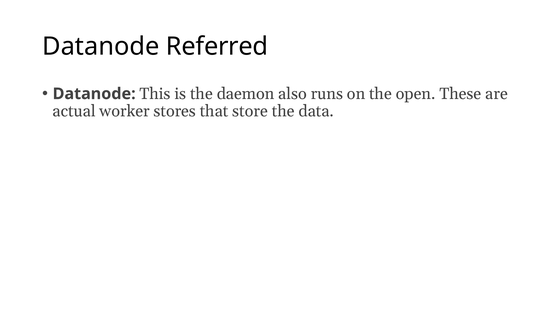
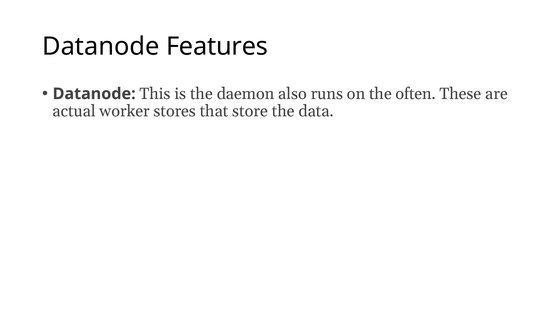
Referred: Referred -> Features (217, 47)
open: open -> often (416, 94)
